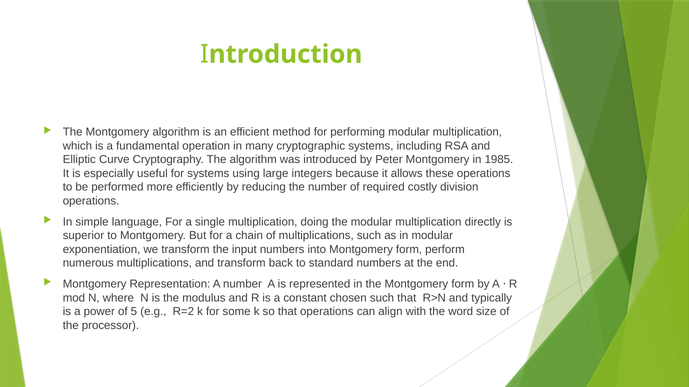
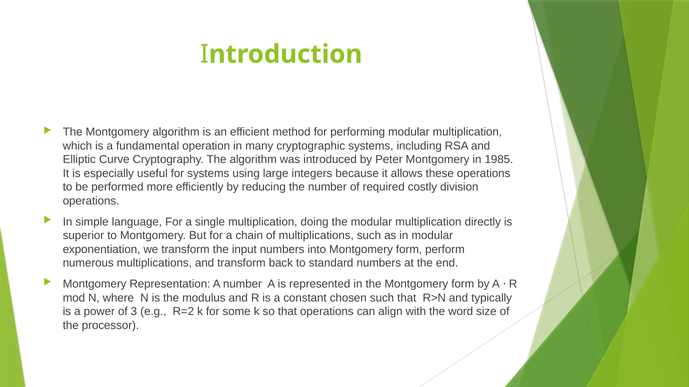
5: 5 -> 3 (134, 312)
